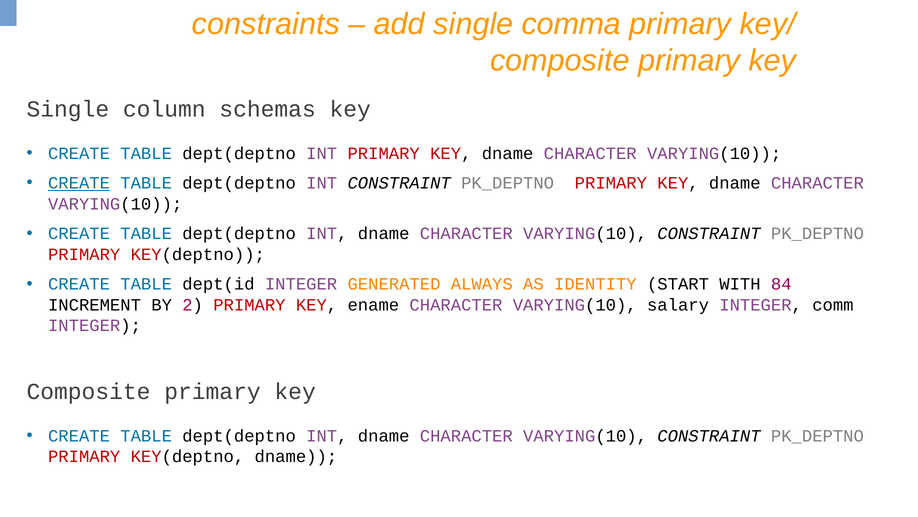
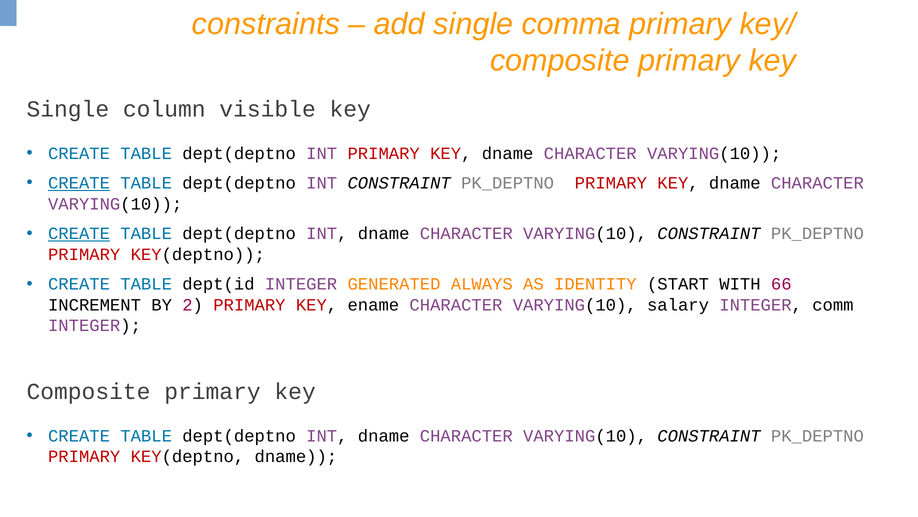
schemas: schemas -> visible (268, 109)
CREATE underline: none -> present (79, 233)
84: 84 -> 66 (781, 284)
